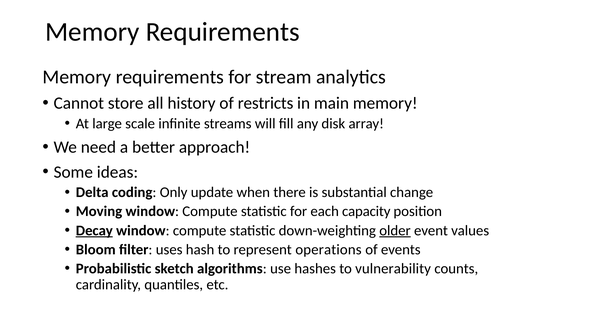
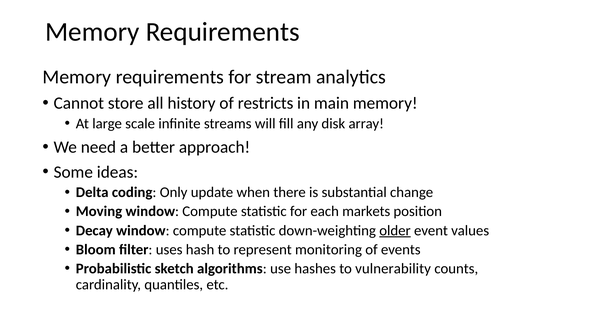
capacity: capacity -> markets (366, 211)
Decay underline: present -> none (94, 230)
operations: operations -> monitoring (329, 250)
